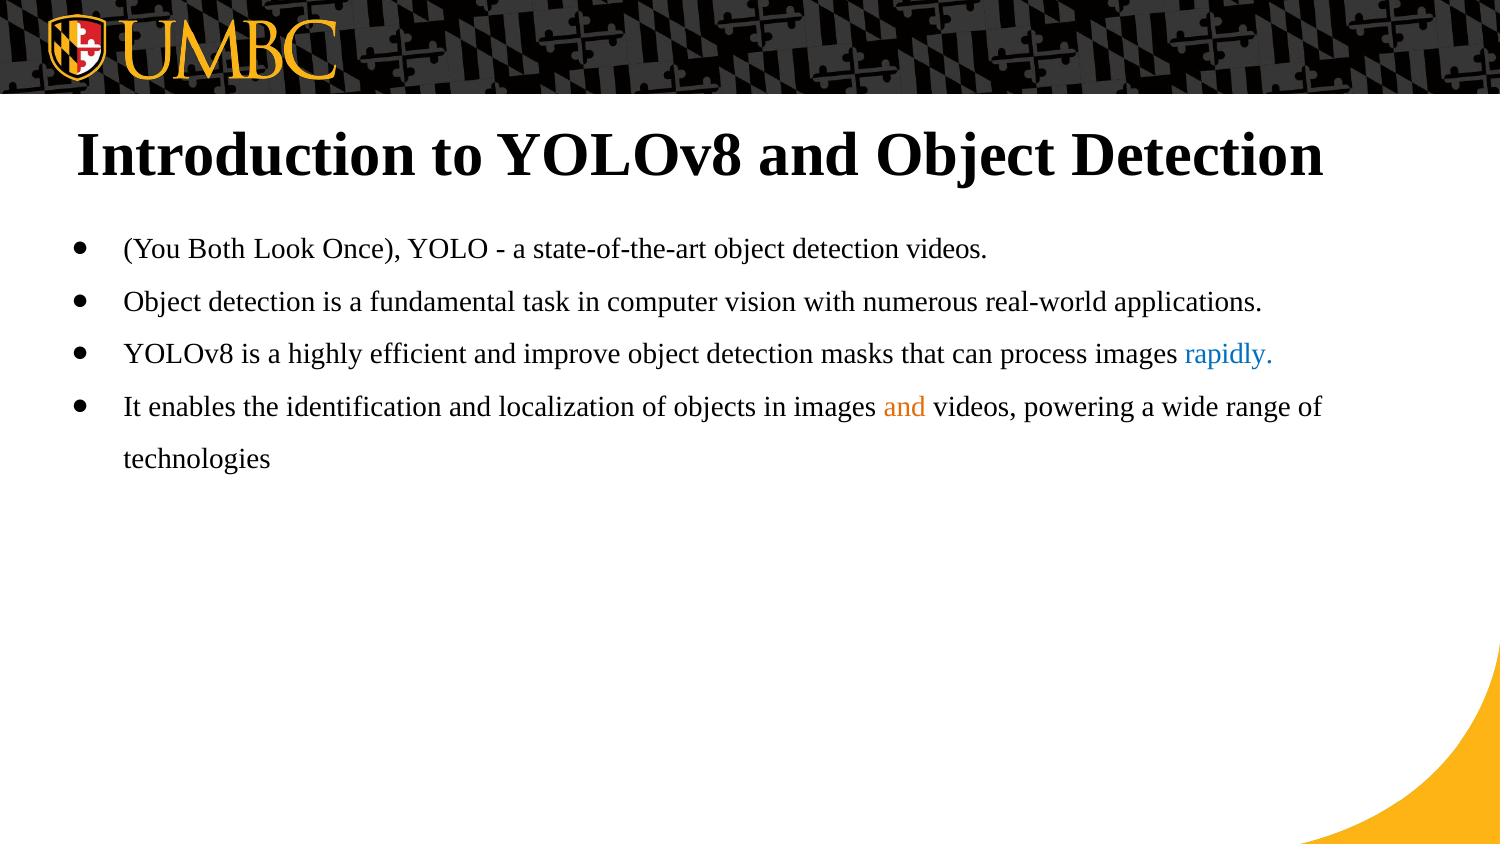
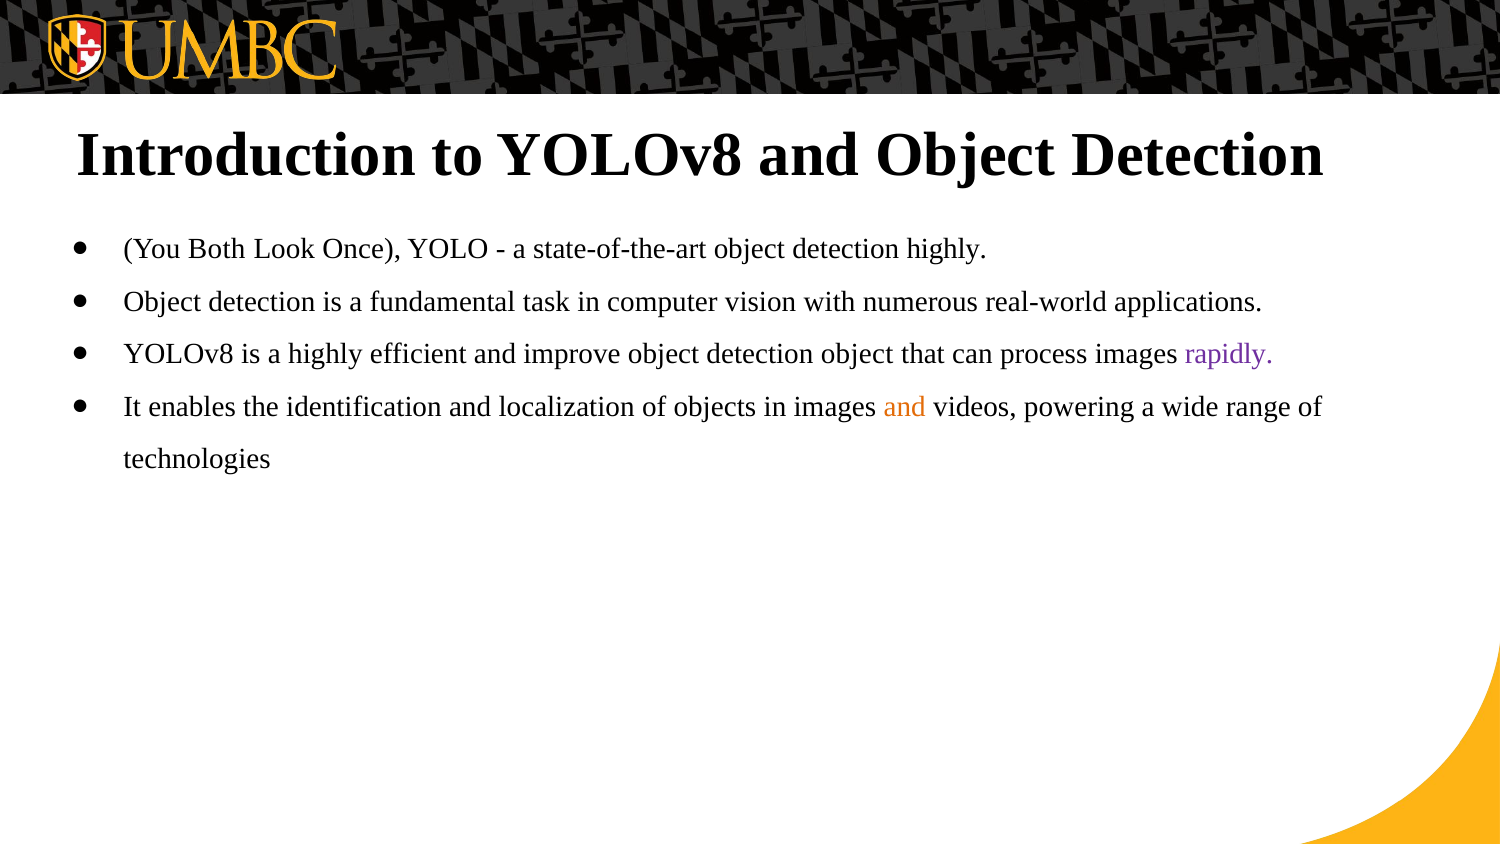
detection videos: videos -> highly (947, 249)
detection masks: masks -> object (857, 354)
rapidly colour: blue -> purple (1229, 354)
